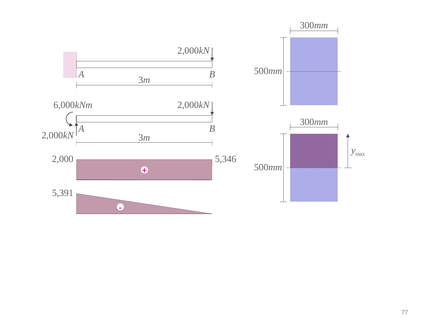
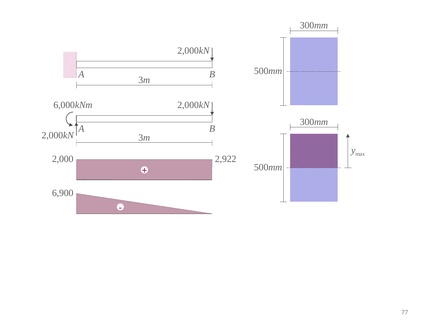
5,346: 5,346 -> 2,922 (226, 159)
5,391: 5,391 -> 6,900 (63, 193)
